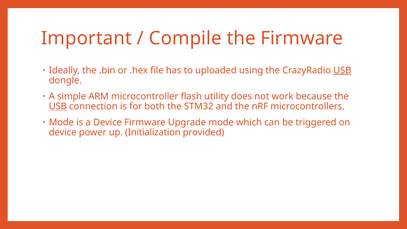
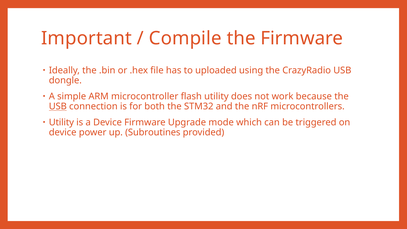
USB underline: present -> none (342, 70)
Mode: Mode -> Utility (61, 122)
Initialization: Initialization -> Subroutines (153, 133)
